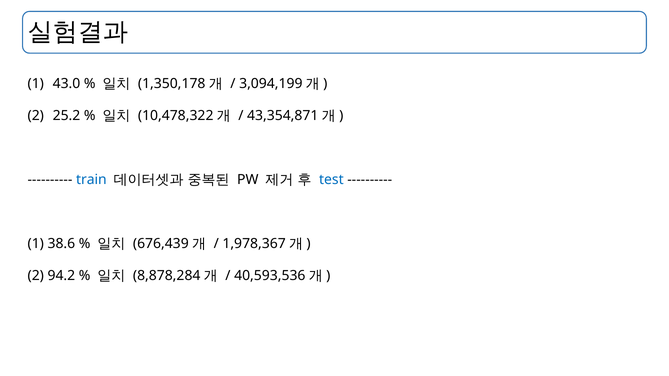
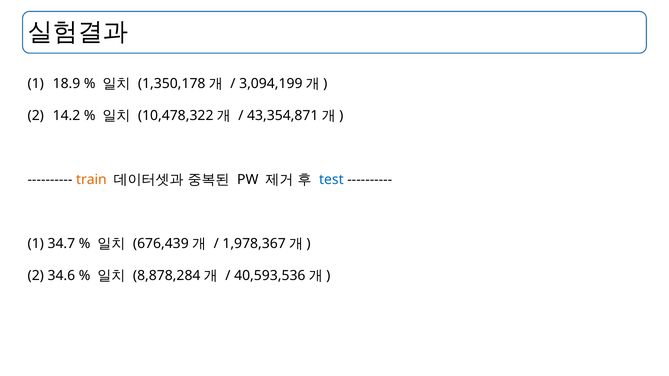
43.0: 43.0 -> 18.9 (66, 83)
25.2: 25.2 -> 14.2 (66, 116)
train colour: blue -> orange (91, 180)
38.6: 38.6 -> 34.7 (61, 244)
94.2: 94.2 -> 34.6 (61, 276)
